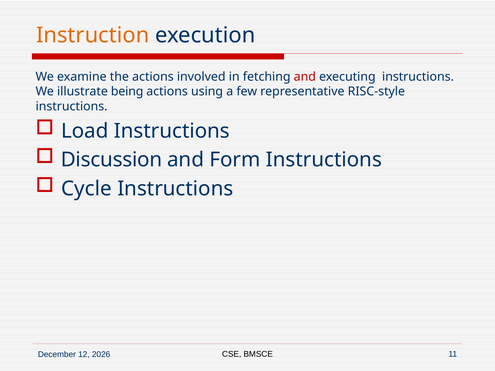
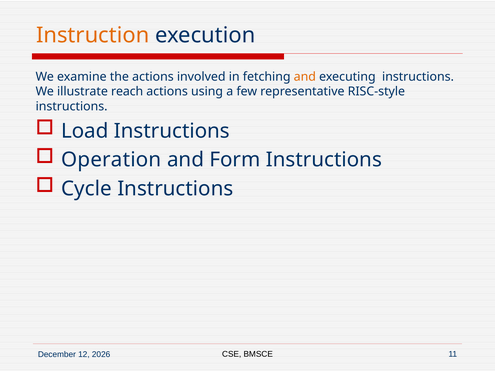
and colour: red -> orange (305, 77)
being: being -> reach (127, 92)
Discussion: Discussion -> Operation (111, 160)
